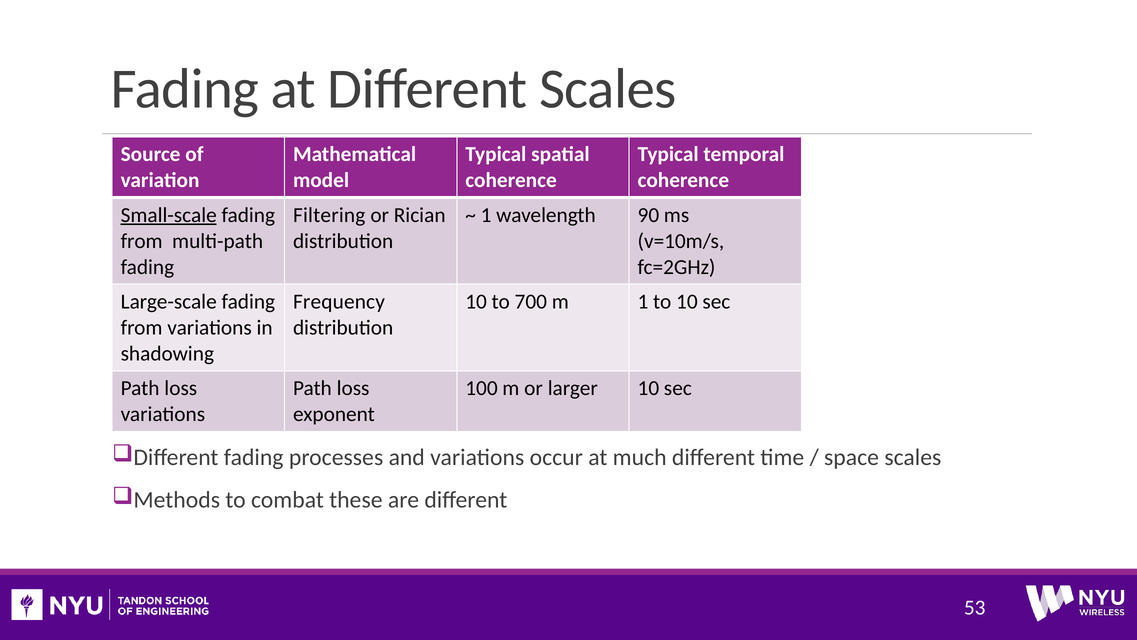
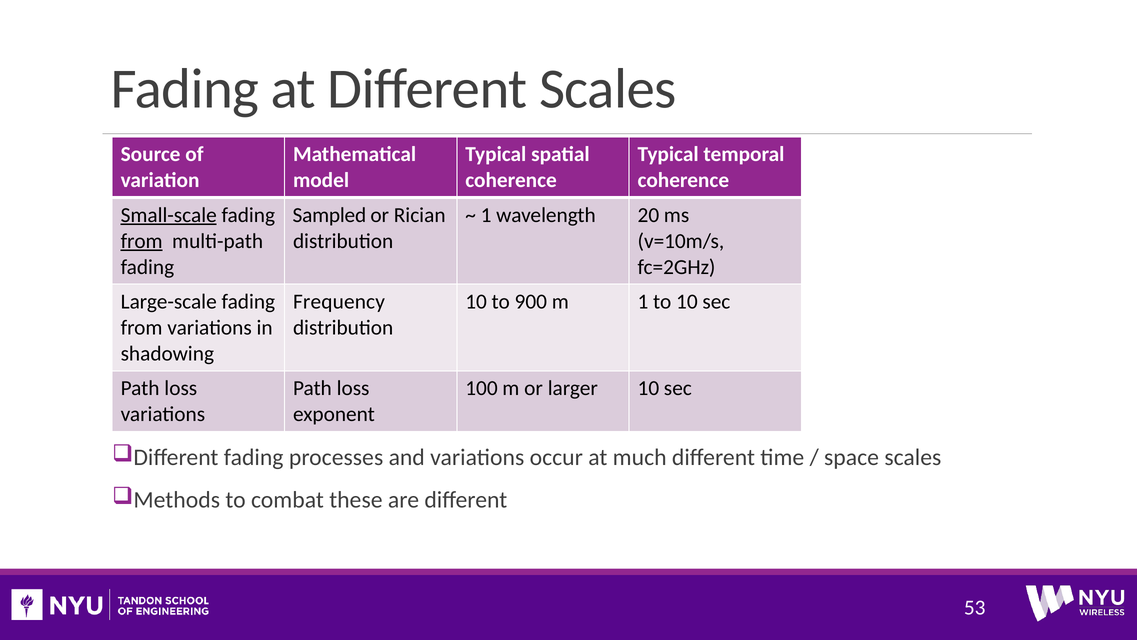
Filtering: Filtering -> Sampled (329, 215)
90: 90 -> 20 (648, 215)
from underline: none -> present (142, 241)
700: 700 -> 900 (531, 302)
